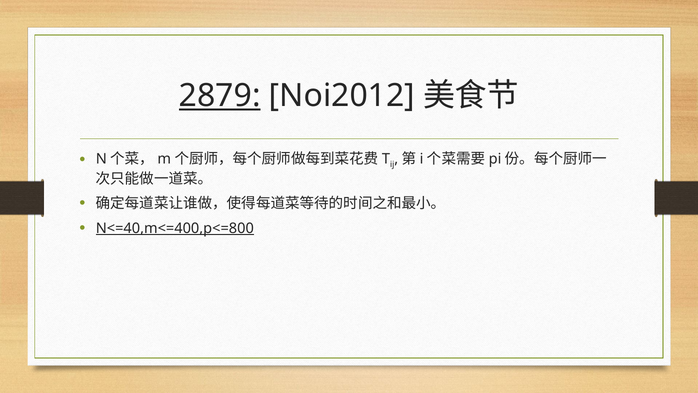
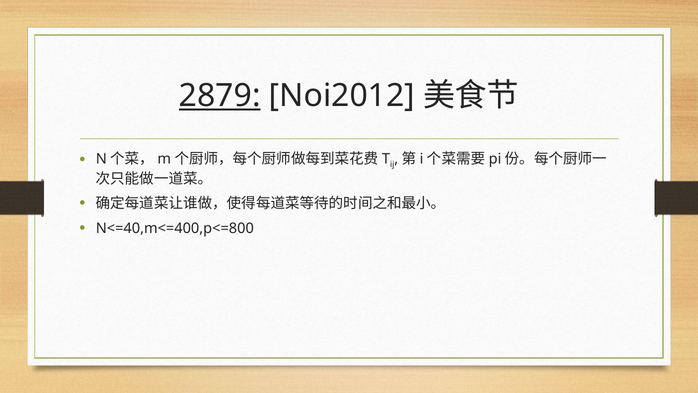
N<=40,m<=400,p<=800 underline: present -> none (175, 228)
